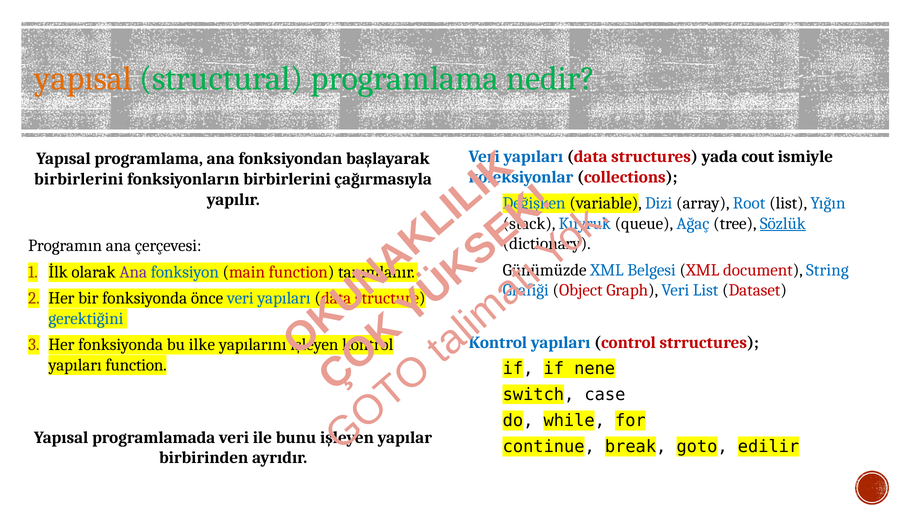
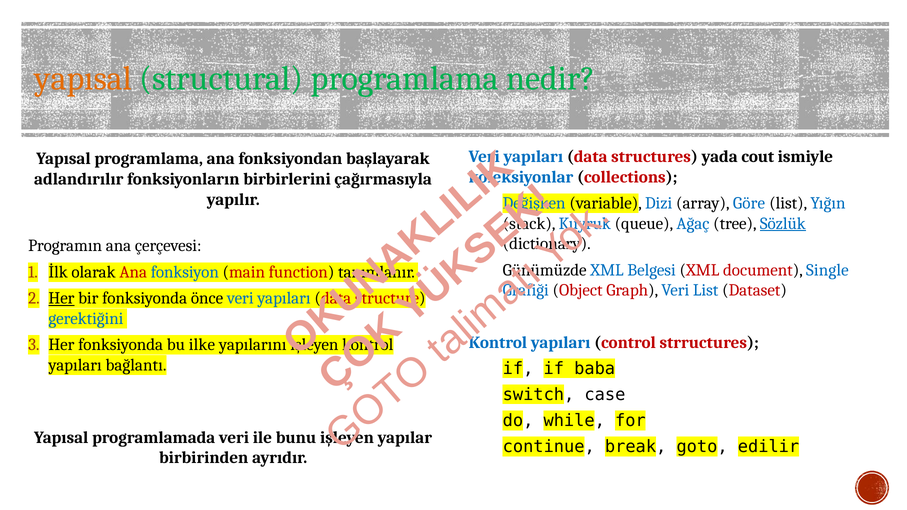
birbirlerini: birbirlerini -> adlandırılır (79, 179)
Root: Root -> Göre (749, 203)
String: String -> Single (827, 270)
Ana colour: purple -> red (133, 272)
Her underline: none -> present (61, 298)
yapıları function: function -> bağlantı (136, 365)
nene: nene -> baba (595, 369)
